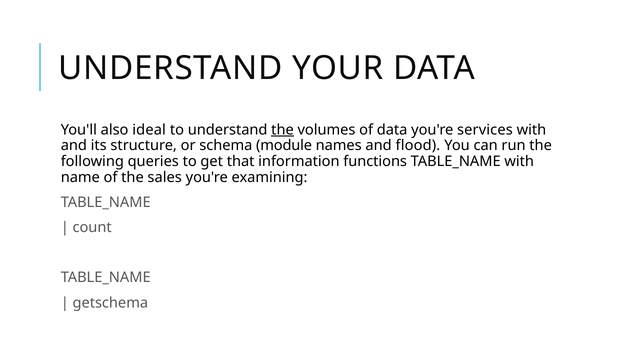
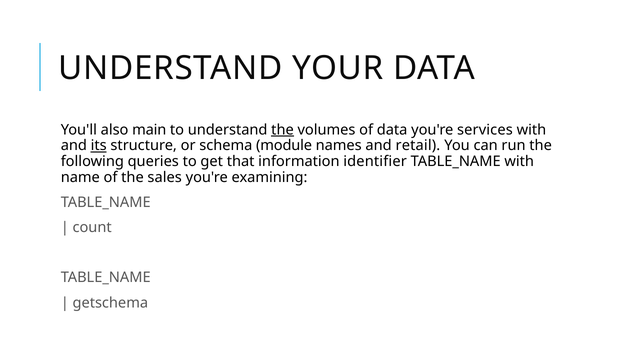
ideal: ideal -> main (149, 130)
its underline: none -> present (99, 146)
flood: flood -> retail (418, 146)
functions: functions -> identifier (375, 161)
